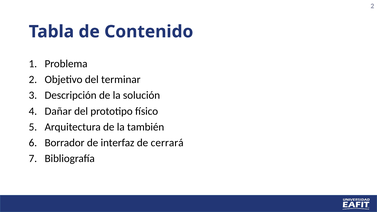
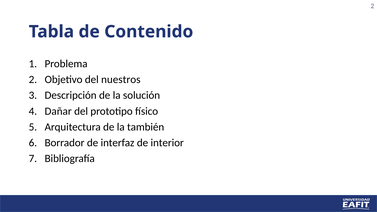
terminar: terminar -> nuestros (121, 80)
cerrará: cerrará -> interior (167, 143)
